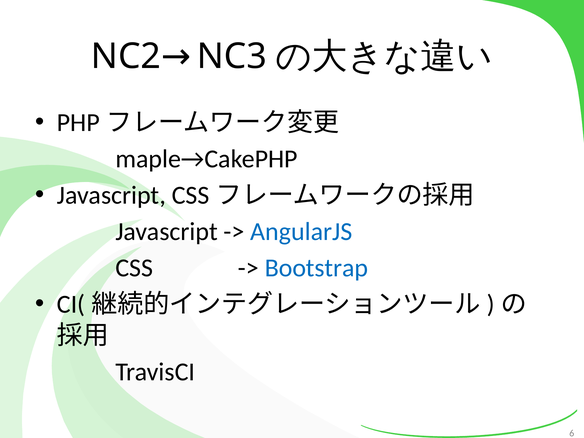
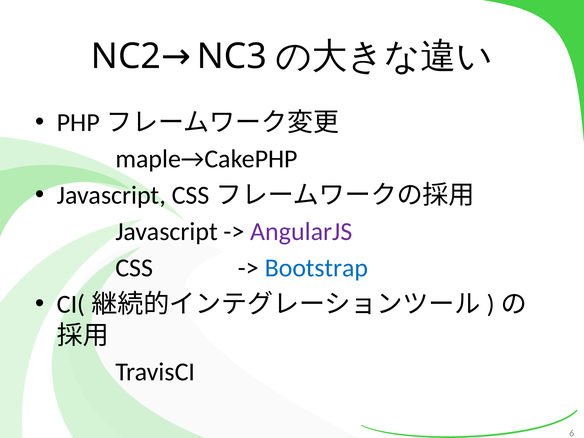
AngularJS colour: blue -> purple (301, 232)
